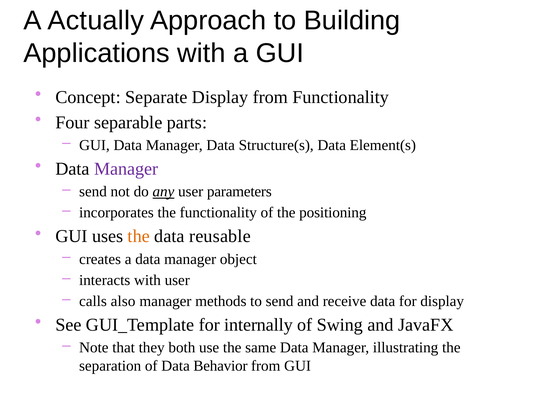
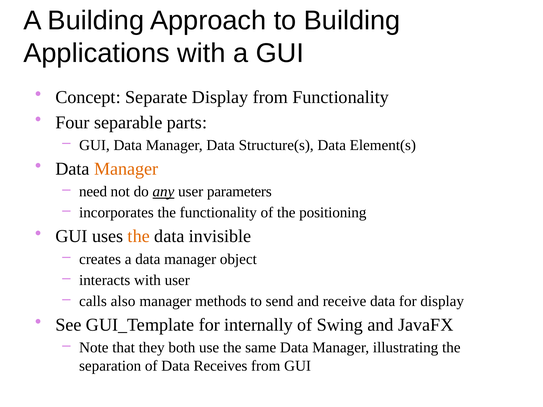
A Actually: Actually -> Building (96, 21)
Manager colour: purple -> orange (126, 169)
send: send -> need (93, 192)
reusable: reusable -> invisible (220, 236)
Behavior: Behavior -> Receives (220, 366)
